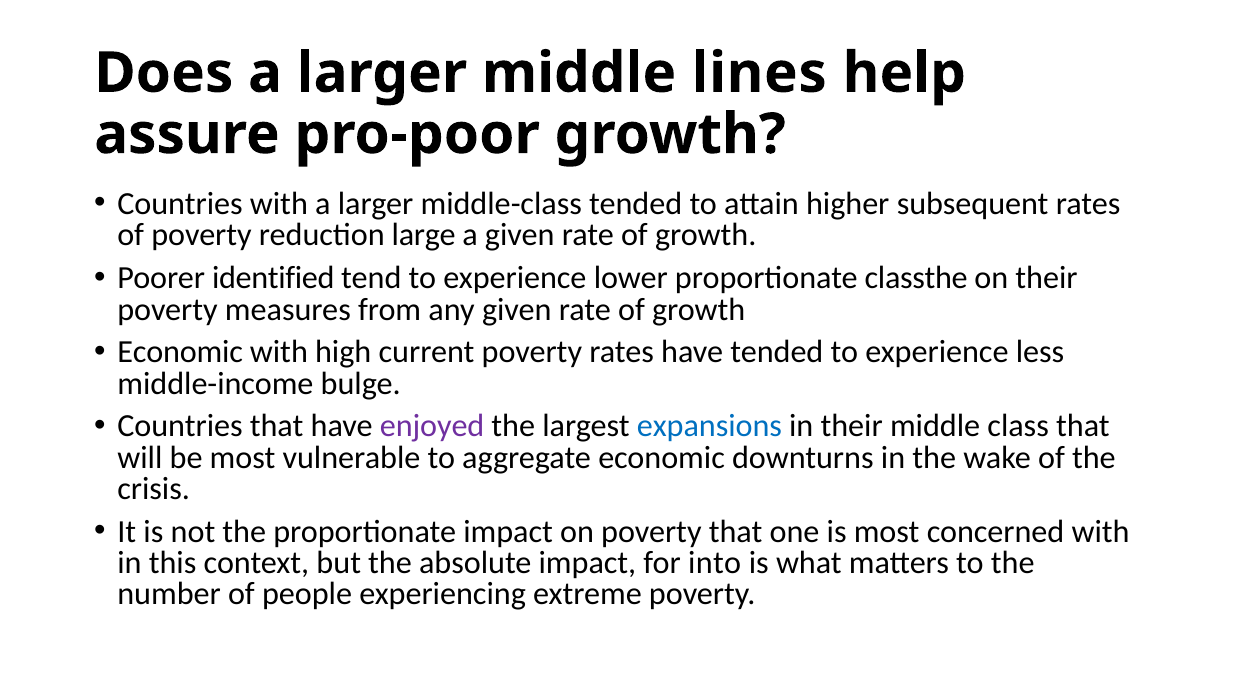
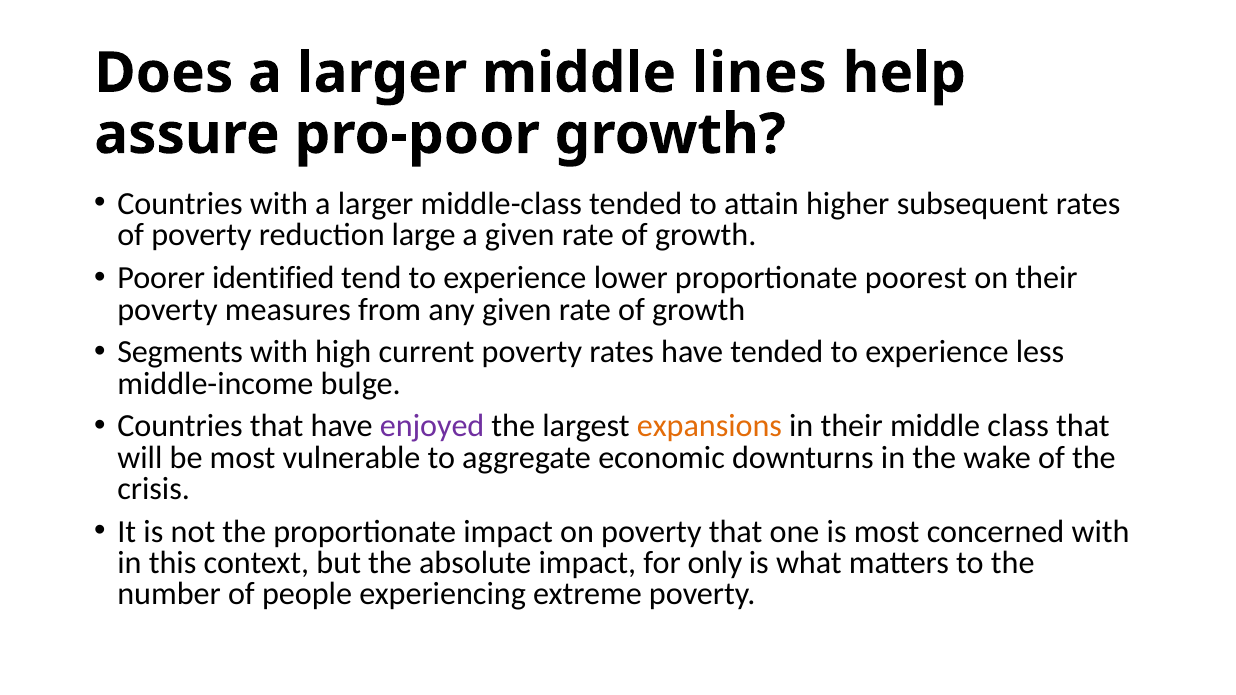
classthe: classthe -> poorest (916, 278)
Economic: Economic -> Segments (180, 352)
expansions colour: blue -> orange (709, 426)
into: into -> only (715, 563)
